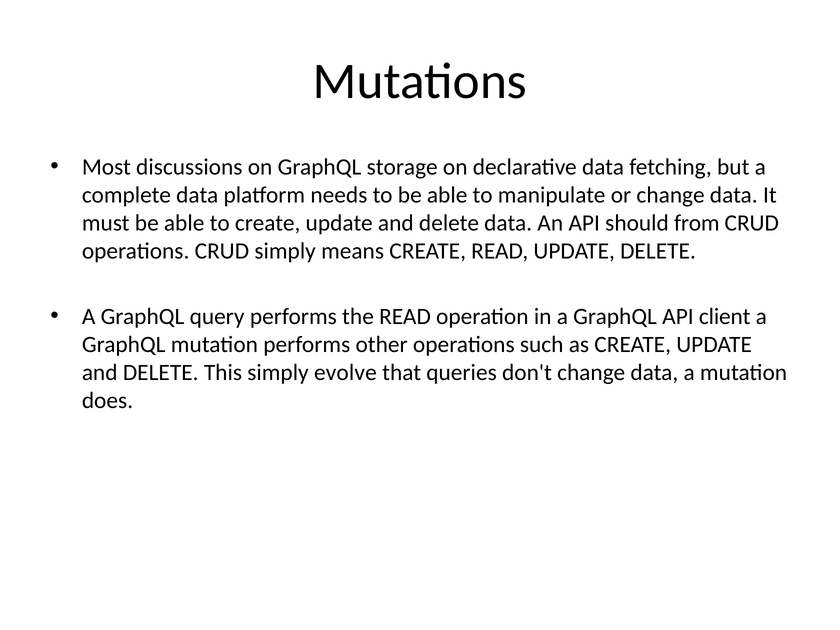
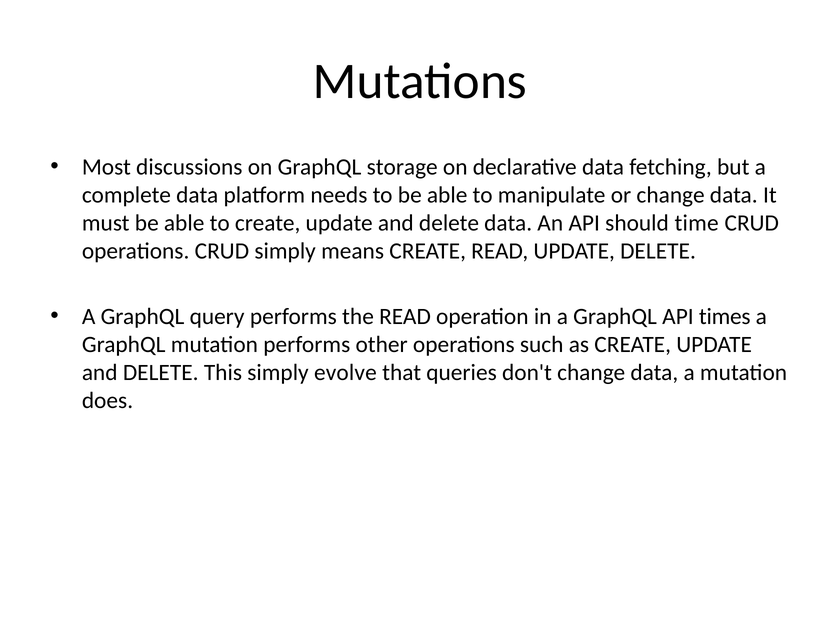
from: from -> time (697, 223)
client: client -> times (725, 316)
